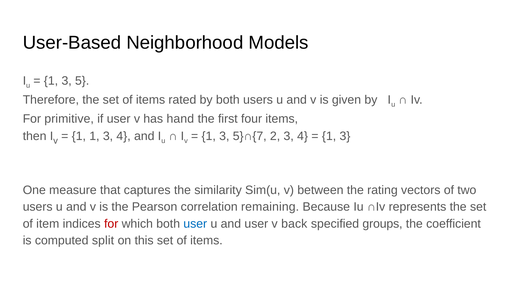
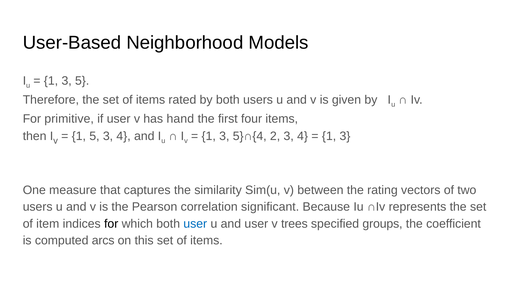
1 1: 1 -> 5 (94, 136)
5}∩{7: 5}∩{7 -> 5}∩{4 (250, 136)
remaining: remaining -> significant (270, 207)
for colour: red -> black (111, 224)
back: back -> trees (294, 224)
split: split -> arcs (103, 241)
